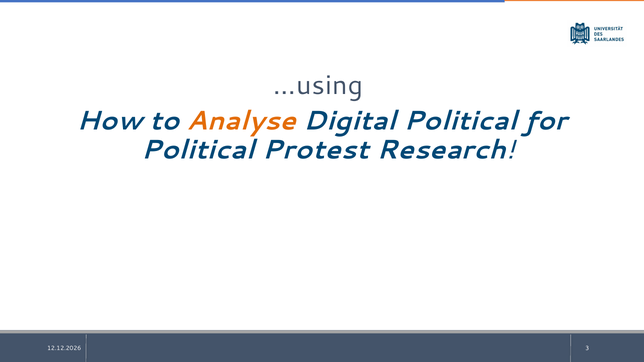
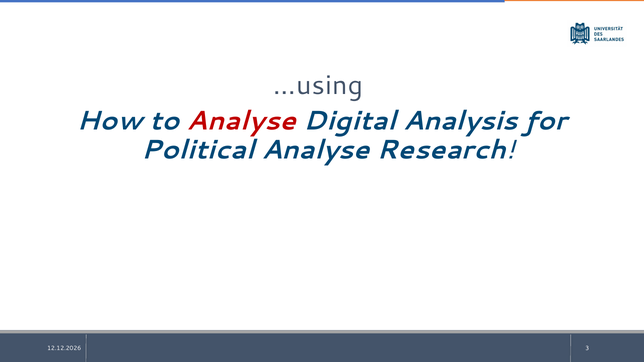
Analyse colour: orange -> red (241, 121)
Digital Political: Political -> Analysis (461, 121)
Political Protest: Protest -> Analyse (316, 150)
